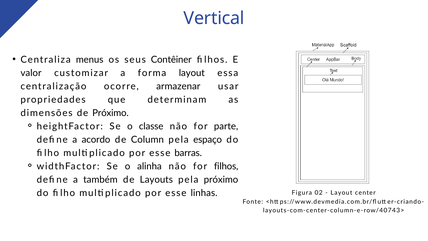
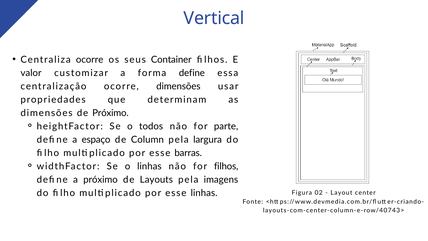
Centraliza menus: menus -> ocorre (90, 60)
Contêiner: Contêiner -> Container (171, 60)
forma layout: layout -> define (192, 73)
ocorre armazenar: armazenar -> dimensões (178, 86)
classe: classe -> todos (151, 126)
acordo: acordo -> espaço (96, 139)
espaço: espaço -> largura (208, 139)
o alinha: alinha -> linhas (149, 166)
a também: também -> próximo (100, 179)
pela próximo: próximo -> imagens (221, 179)
